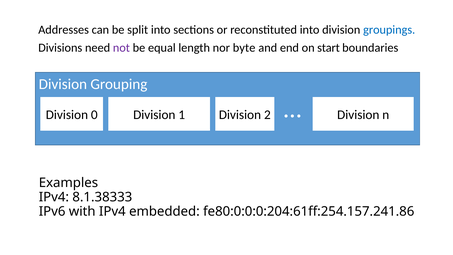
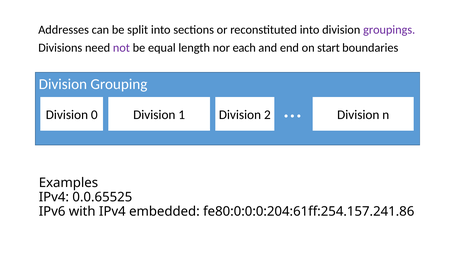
groupings colour: blue -> purple (389, 30)
byte: byte -> each (244, 48)
8.1.38333: 8.1.38333 -> 0.0.65525 (102, 197)
